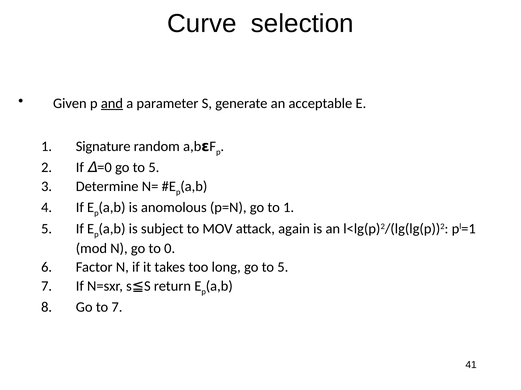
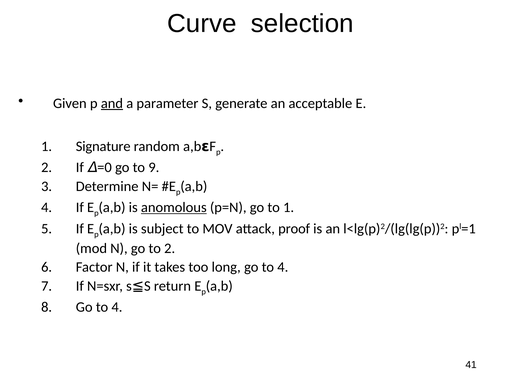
5: 5 -> 9 (154, 168)
anomolous underline: none -> present (174, 208)
again: again -> proof (294, 229)
to 0: 0 -> 2 (170, 249)
long go to 5: 5 -> 4 (283, 268)
7: 7 -> 4 (117, 308)
